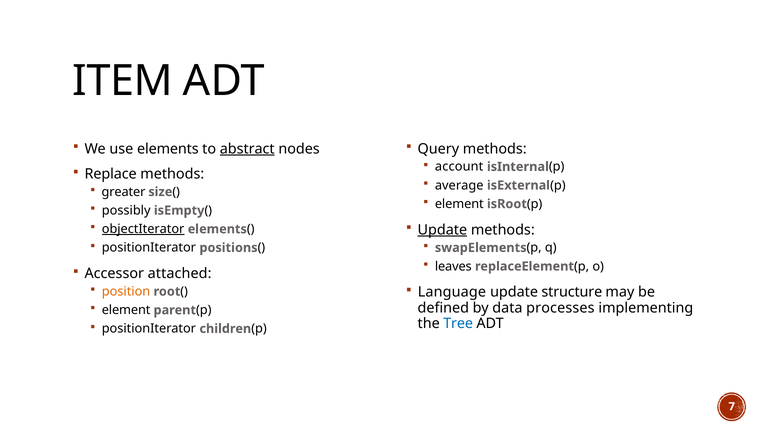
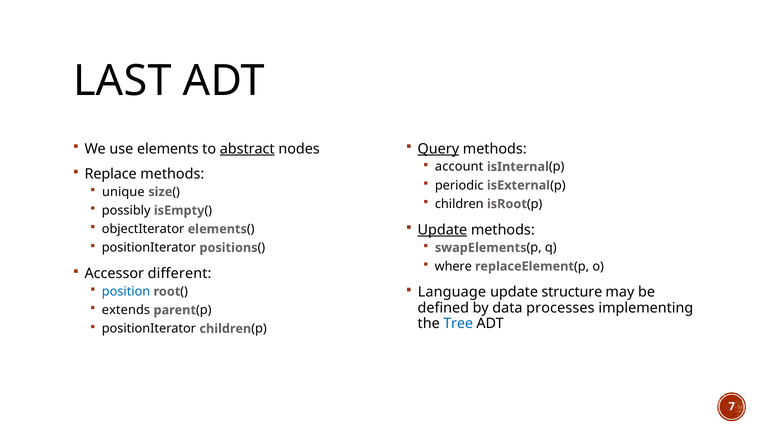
ITEM: ITEM -> LAST (122, 81)
Query underline: none -> present (438, 149)
average: average -> periodic (459, 185)
greater: greater -> unique (123, 192)
element: element -> children (459, 204)
objectIterator underline: present -> none (143, 229)
leaves: leaves -> where (453, 266)
attached: attached -> different (180, 273)
position colour: orange -> blue (126, 291)
element: element -> extends (126, 310)
